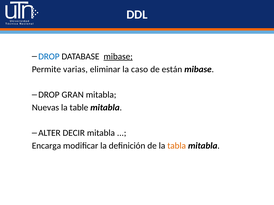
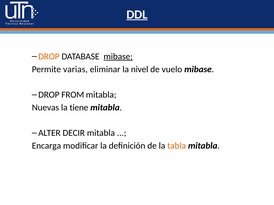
DDL underline: none -> present (137, 15)
DROP colour: blue -> orange (49, 57)
caso: caso -> nivel (140, 69)
están: están -> vuelo (172, 69)
GRAN: GRAN -> FROM (73, 95)
table: table -> tiene (79, 108)
